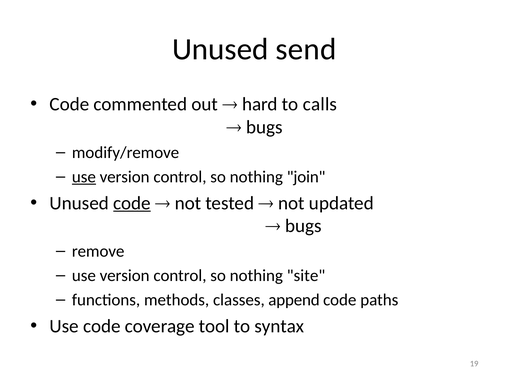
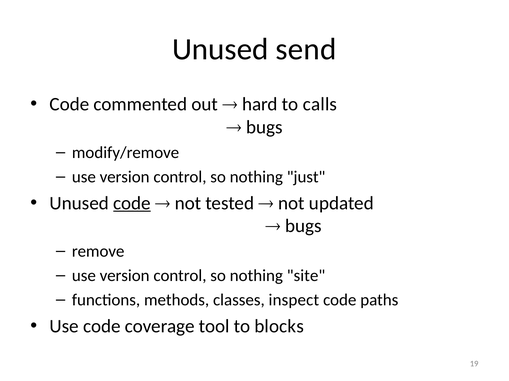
use underline: present -> none (84, 177)
join: join -> just (306, 177)
append: append -> inspect (294, 301)
syntax: syntax -> blocks (279, 327)
